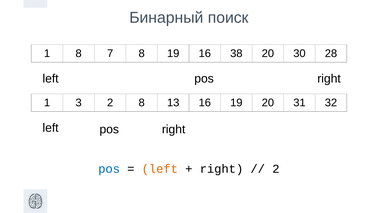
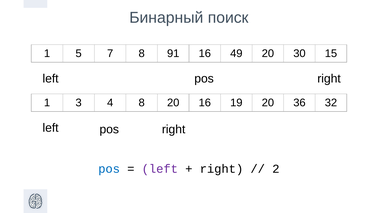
1 8: 8 -> 5 (79, 53)
8 19: 19 -> 91 (173, 53)
38: 38 -> 49 (236, 53)
28: 28 -> 15 (331, 53)
3 2: 2 -> 4 (110, 103)
8 13: 13 -> 20 (173, 103)
31: 31 -> 36 (299, 103)
left colour: orange -> purple (160, 169)
